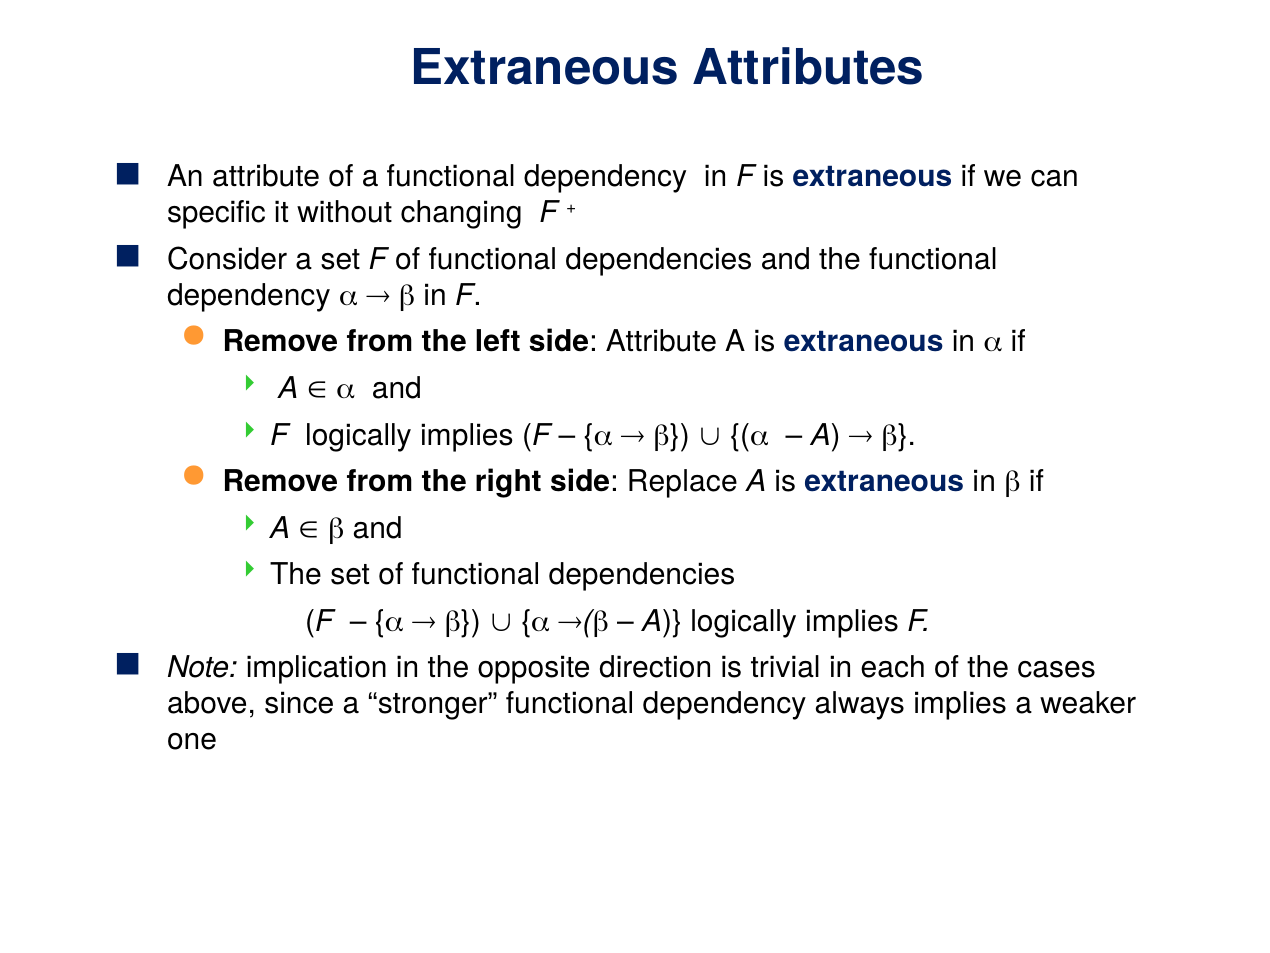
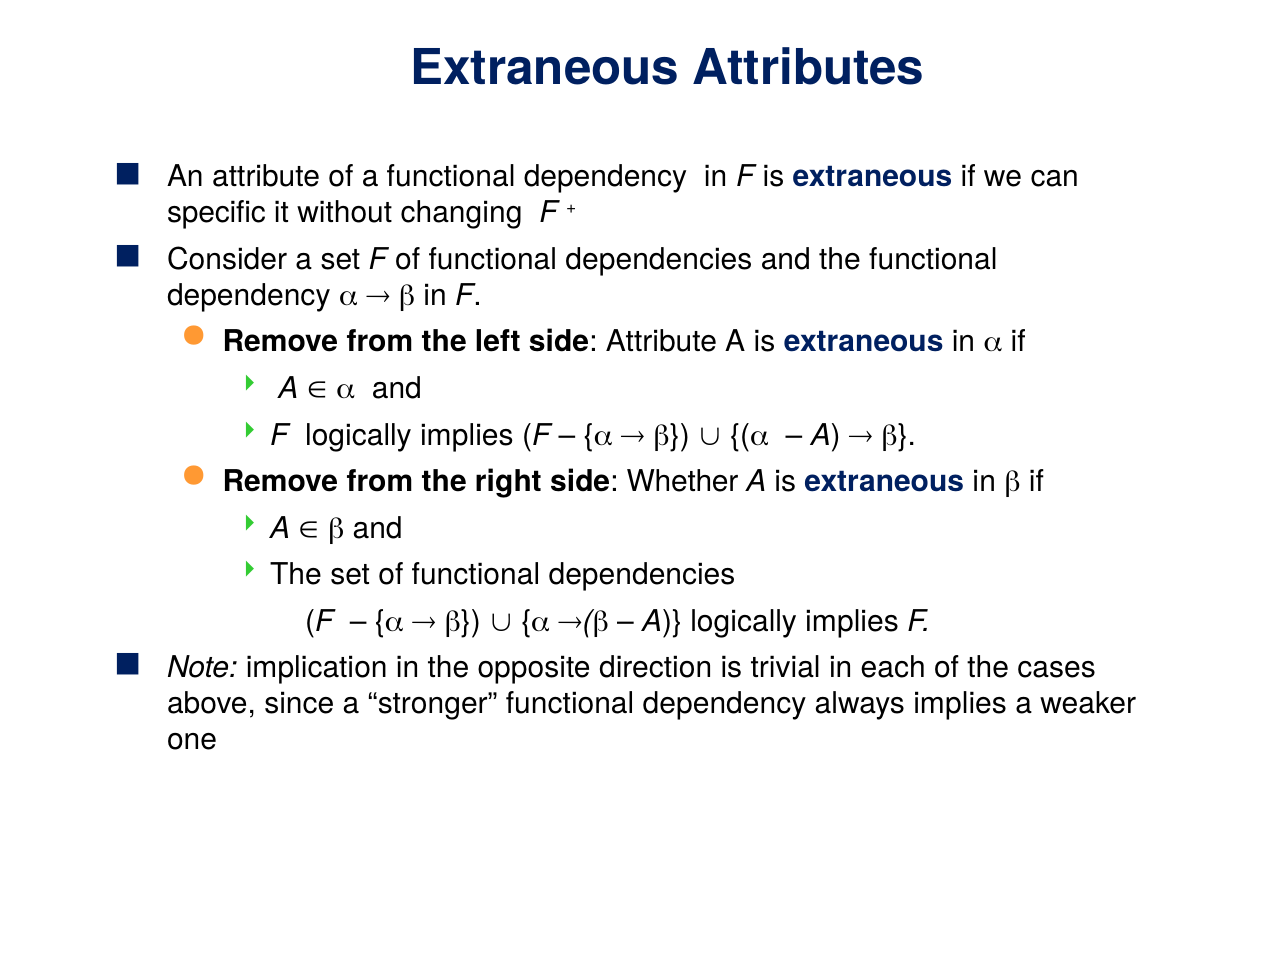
Replace: Replace -> Whether (683, 481)
